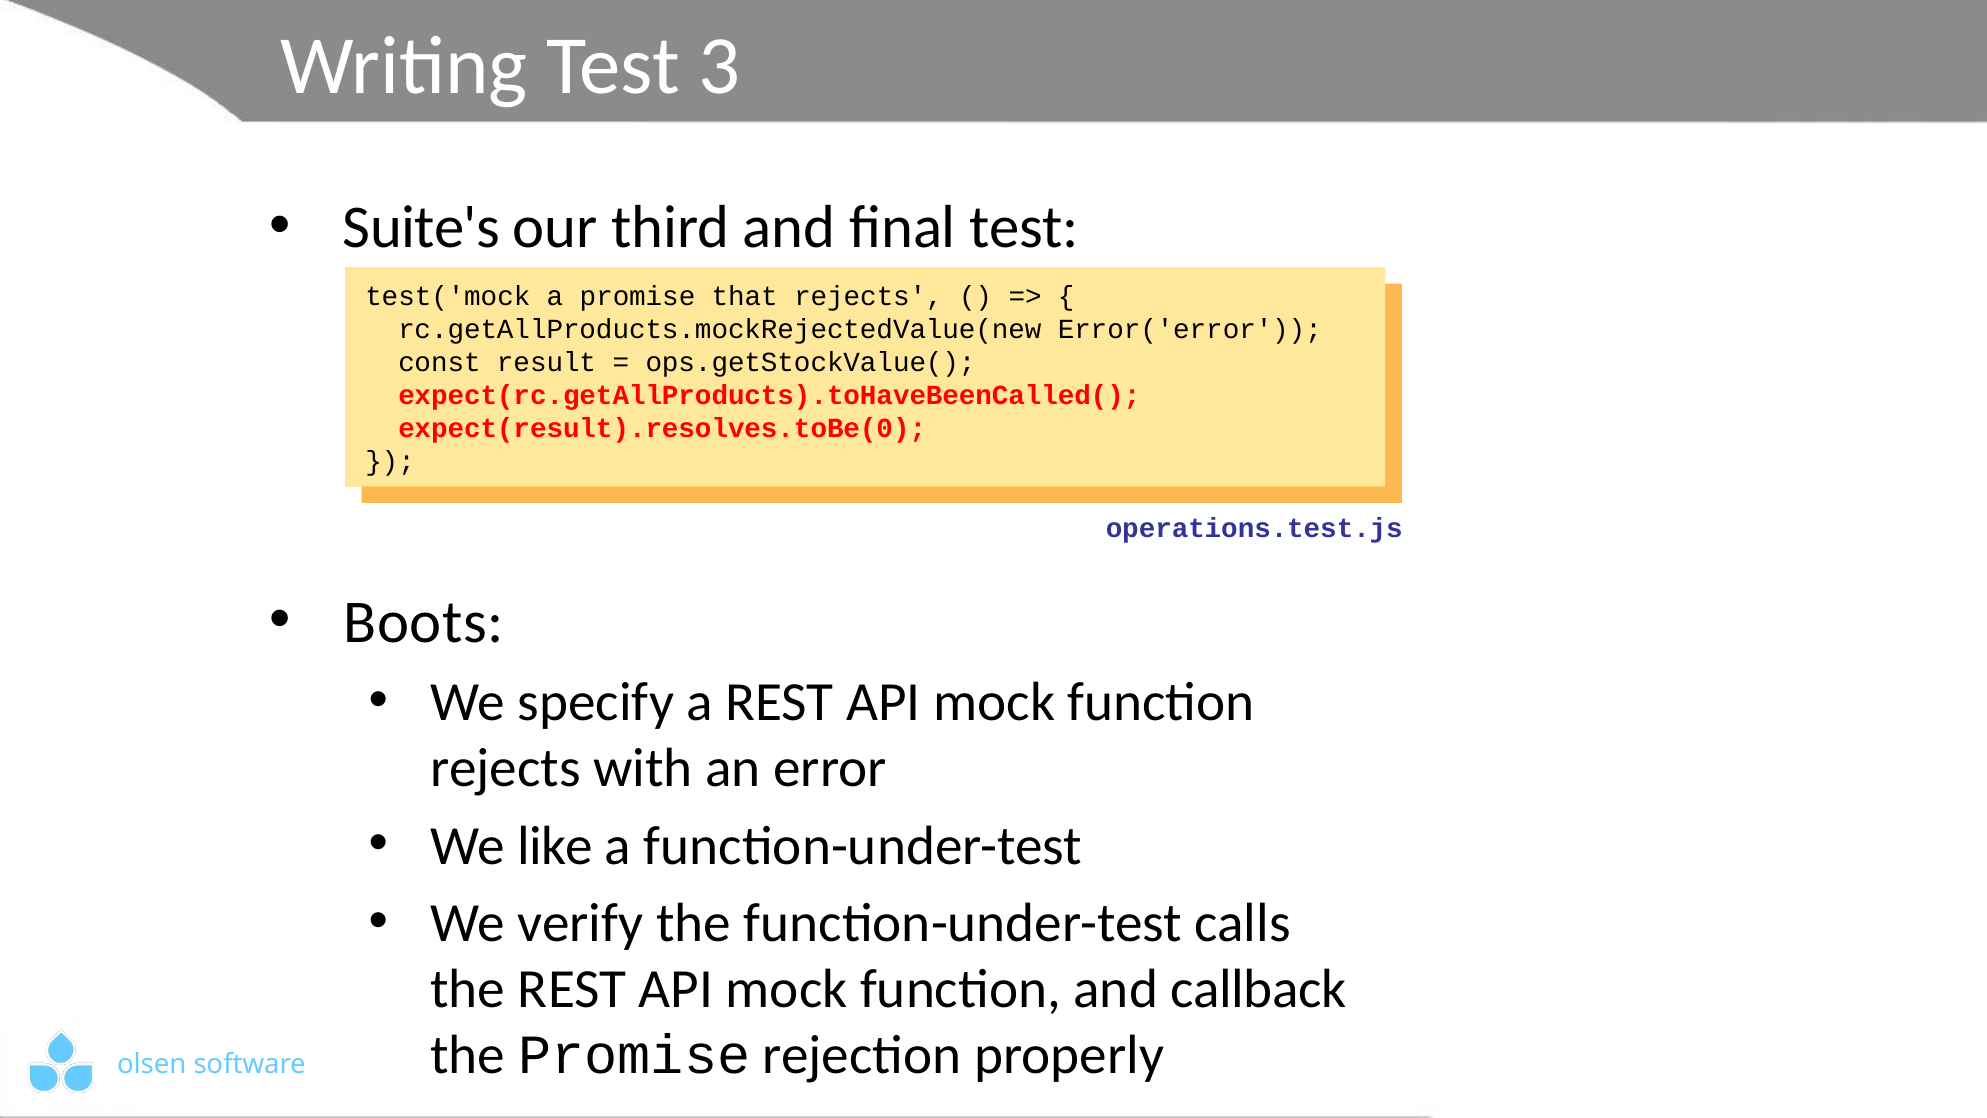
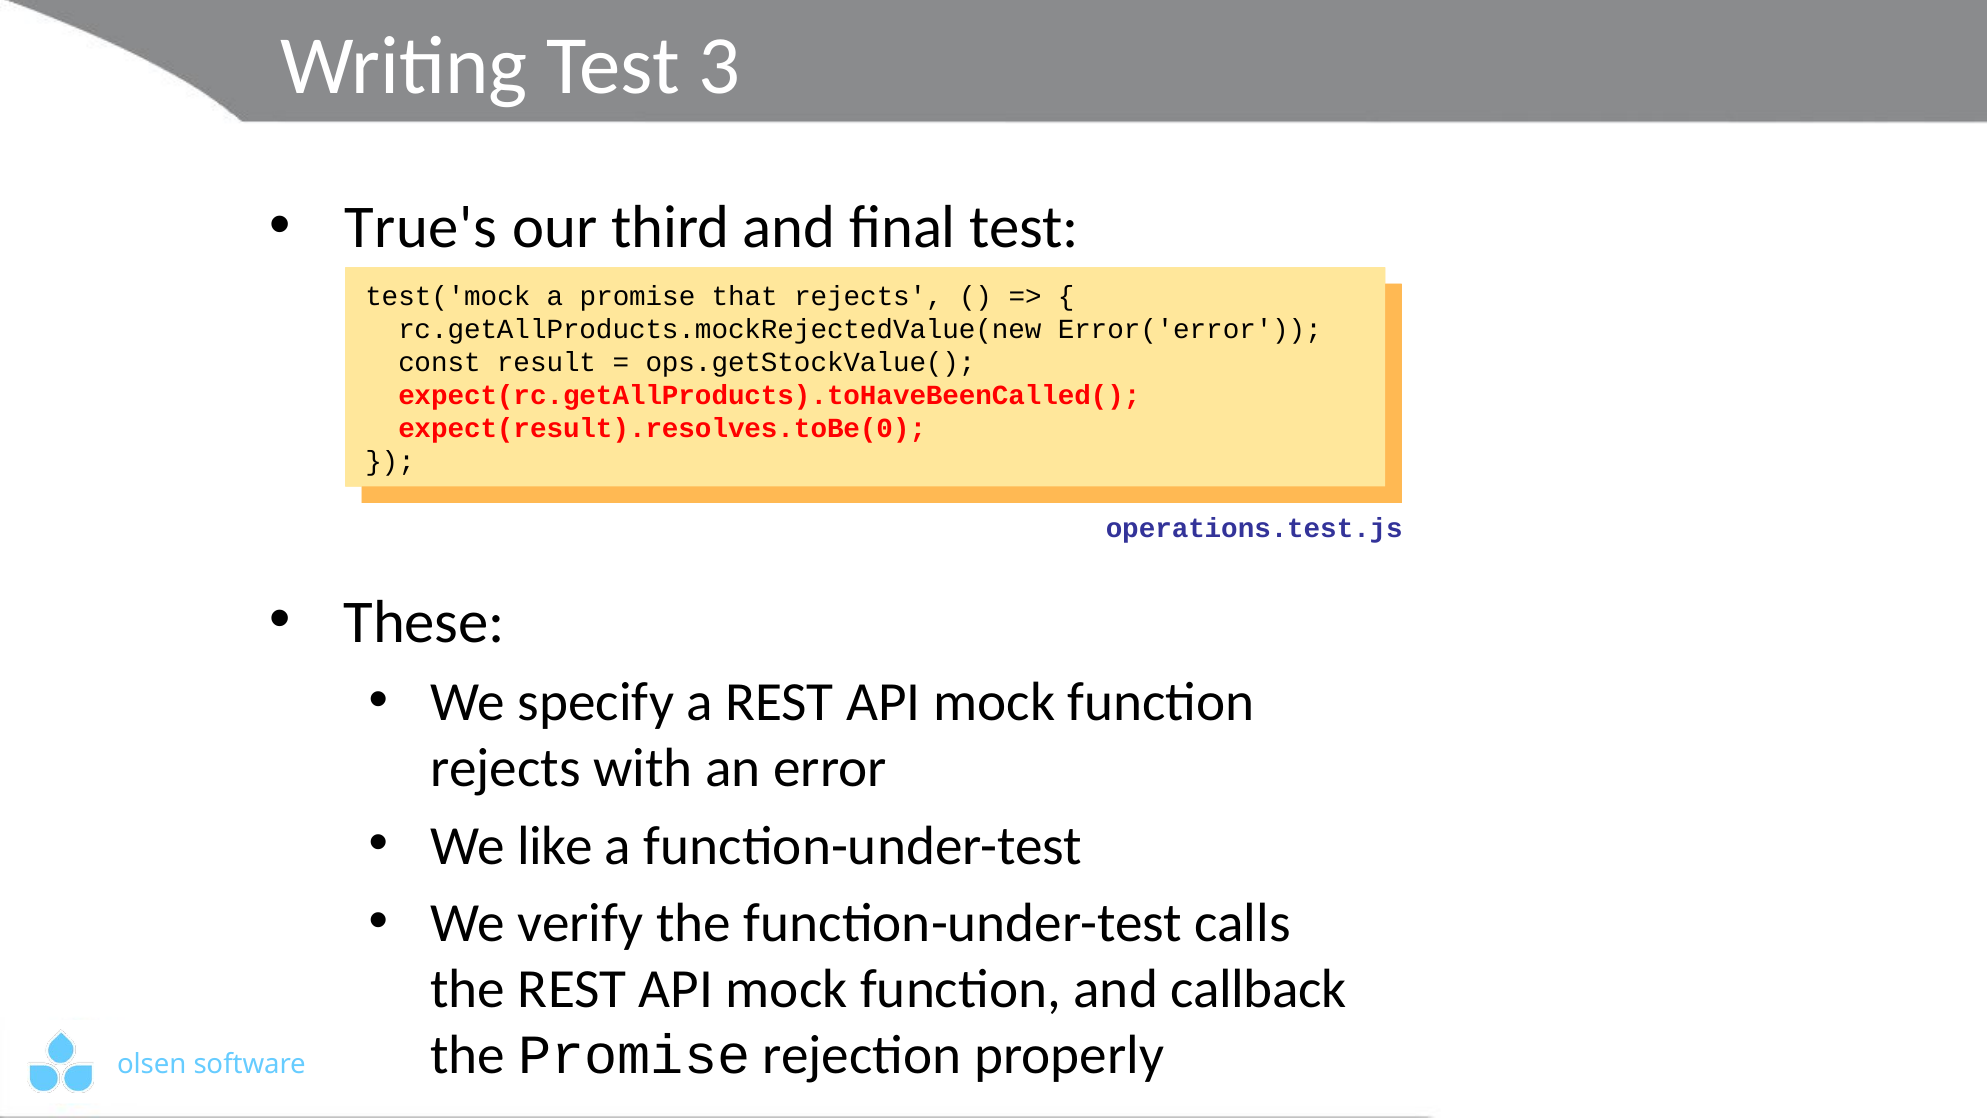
Suite's: Suite's -> True's (421, 228)
Boots: Boots -> These (424, 622)
